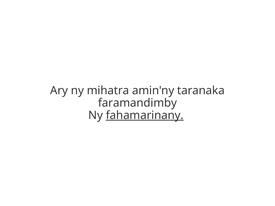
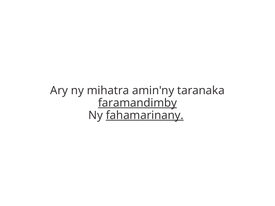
faramandimby underline: none -> present (137, 103)
